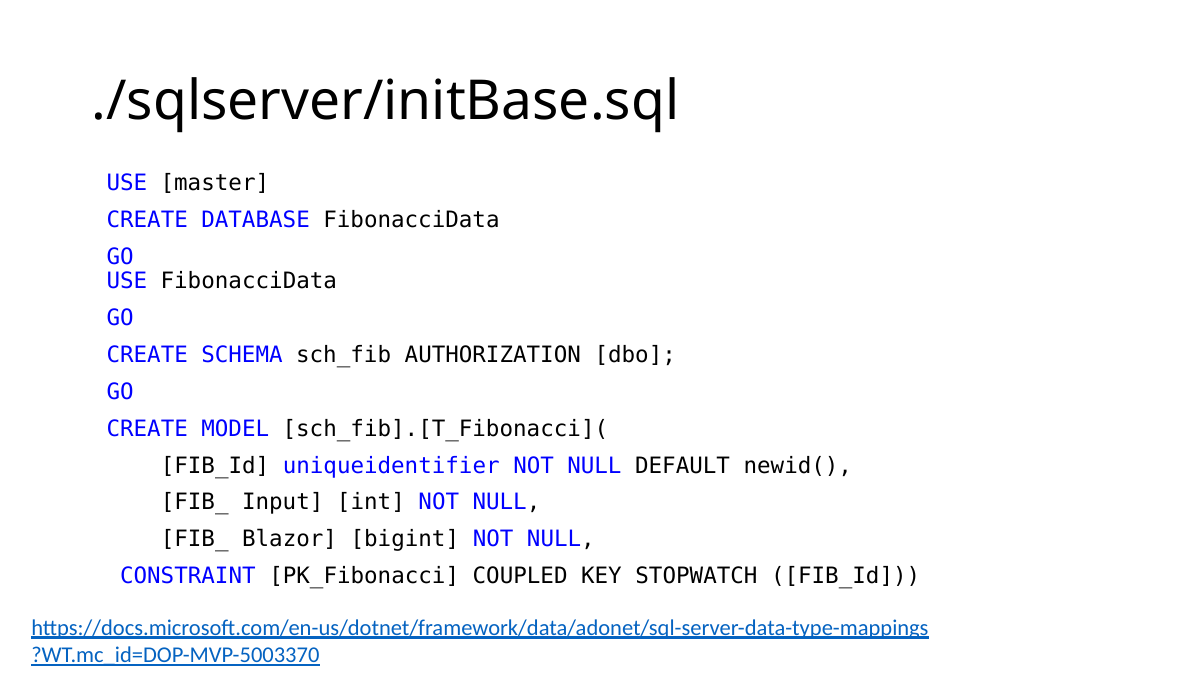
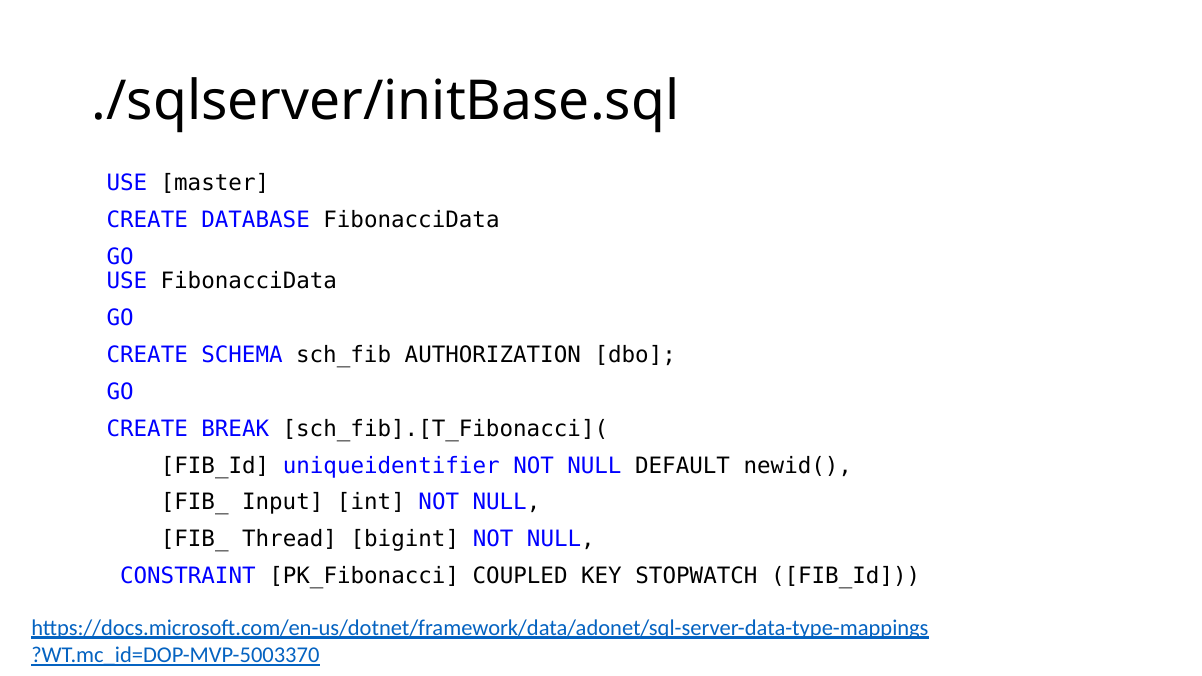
MODEL: MODEL -> BREAK (235, 429)
Blazor: Blazor -> Thread (290, 539)
